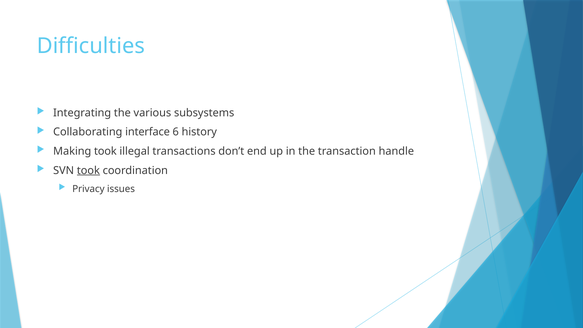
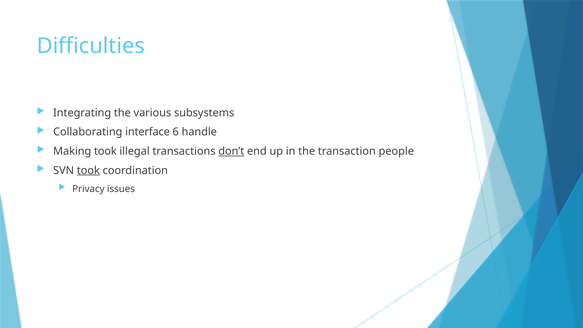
history: history -> handle (199, 132)
don’t underline: none -> present (231, 151)
handle: handle -> people (396, 151)
